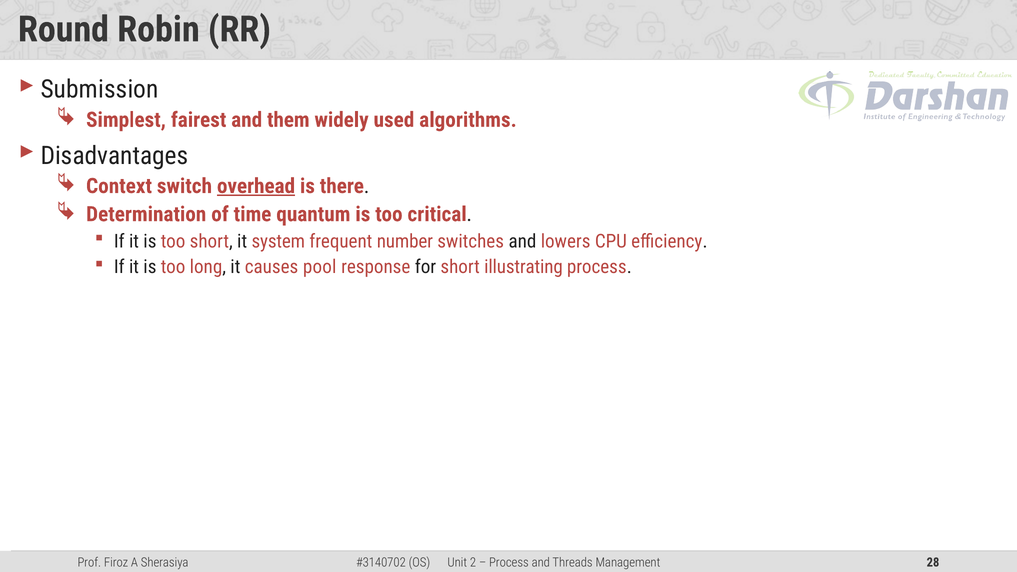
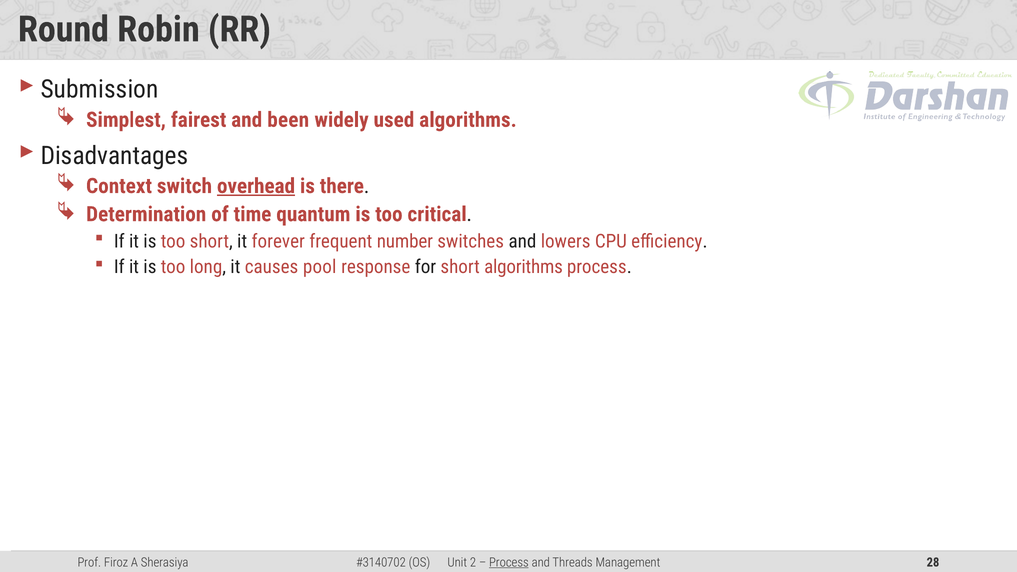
them: them -> been (288, 120)
system: system -> forever (278, 241)
short illustrating: illustrating -> algorithms (524, 267)
Process underline: none -> present (509, 562)
